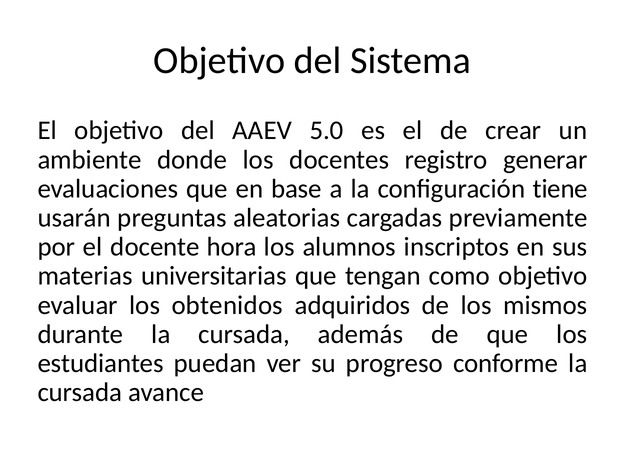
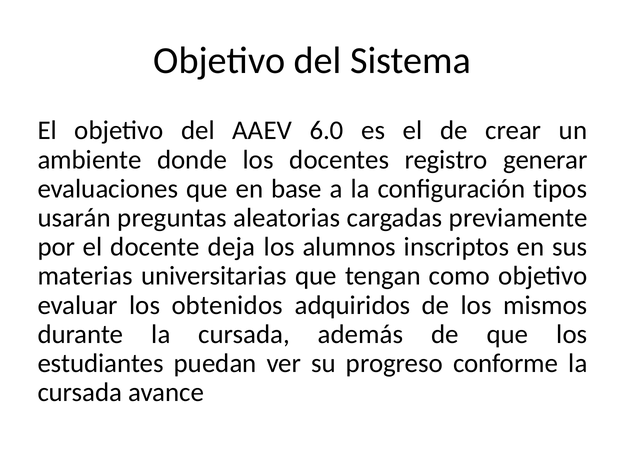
5.0: 5.0 -> 6.0 (327, 131)
tiene: tiene -> tipos (560, 189)
hora: hora -> deja (232, 247)
